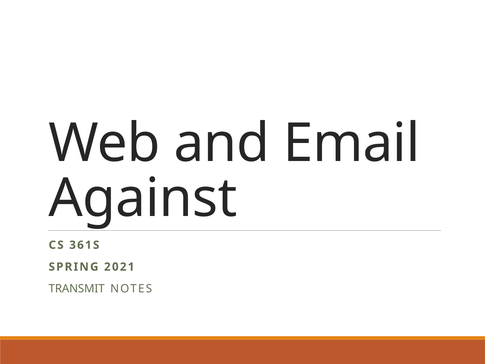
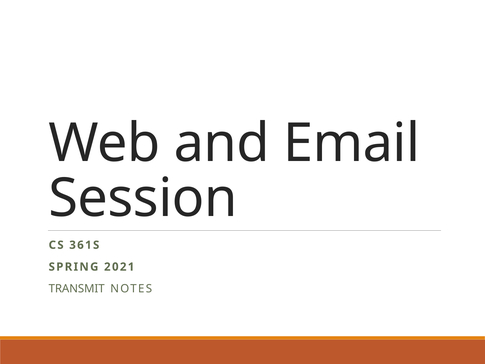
Against: Against -> Session (143, 198)
